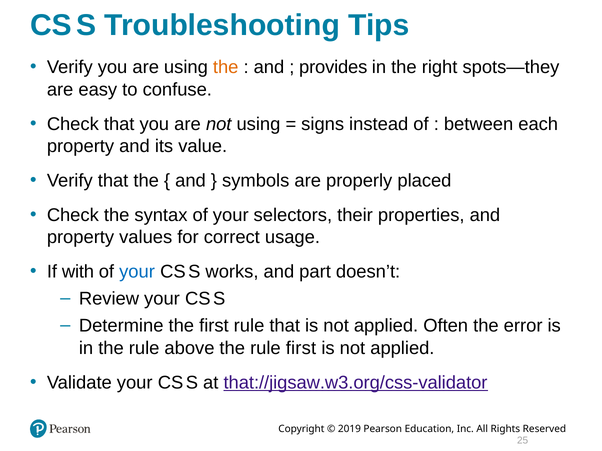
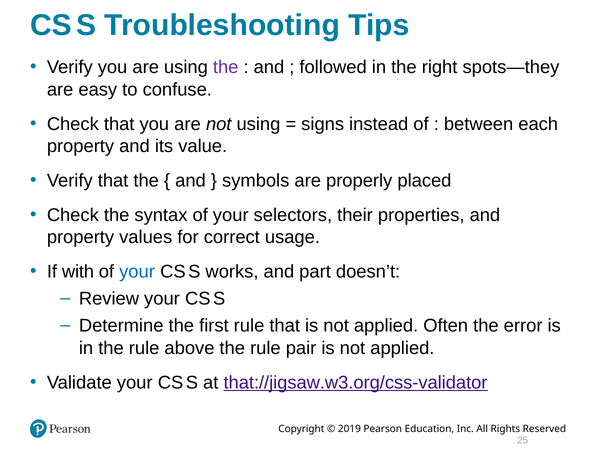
the colour: orange -> purple (226, 67)
provides: provides -> followed (333, 67)
rule first: first -> pair (301, 348)
